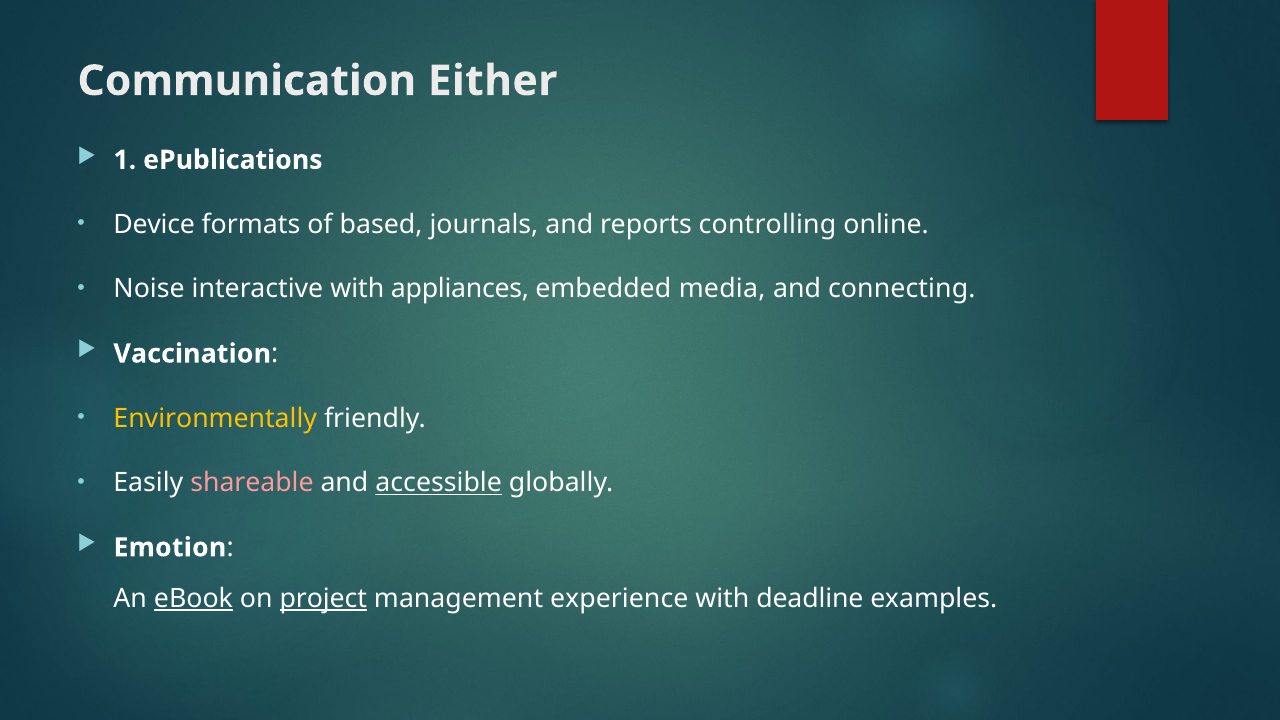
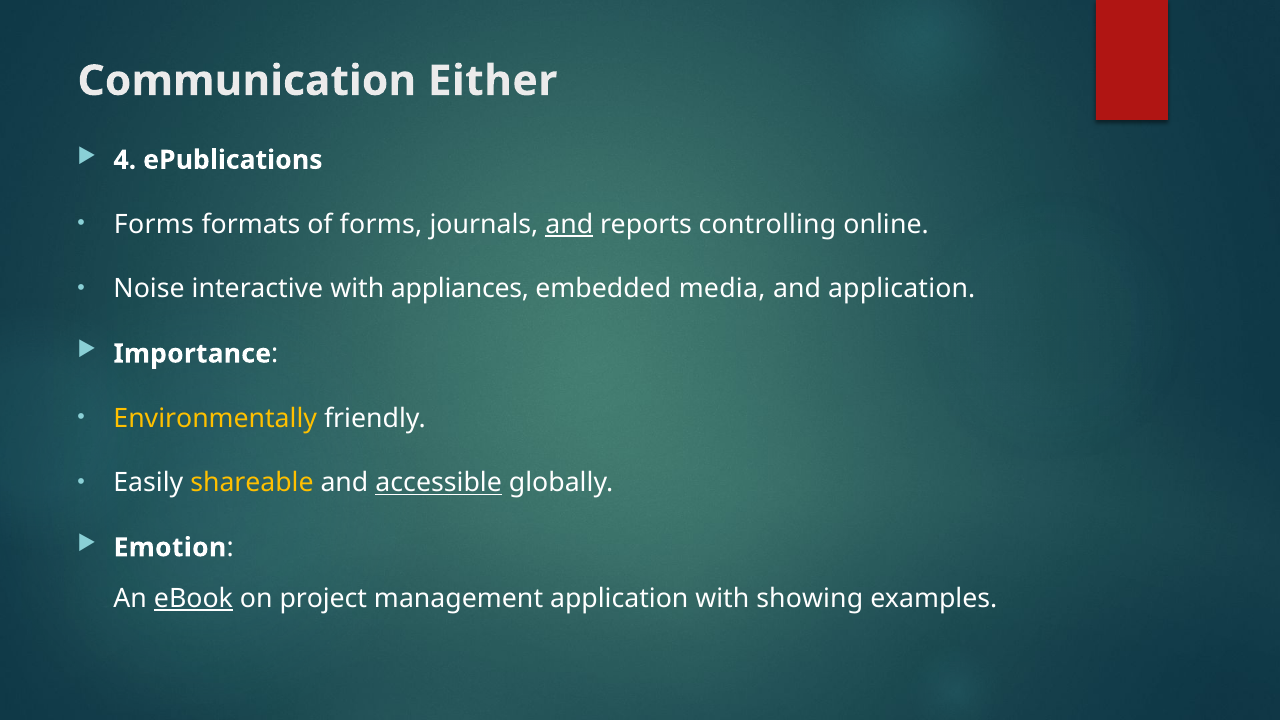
1: 1 -> 4 (125, 160)
Device: Device -> Forms (154, 225)
of based: based -> forms (381, 225)
and underline: none -> present (569, 225)
and connecting: connecting -> application (902, 289)
Vaccination: Vaccination -> Importance (192, 354)
shareable colour: pink -> yellow (252, 483)
project underline: present -> none (323, 599)
management experience: experience -> application (619, 599)
deadline: deadline -> showing (810, 599)
